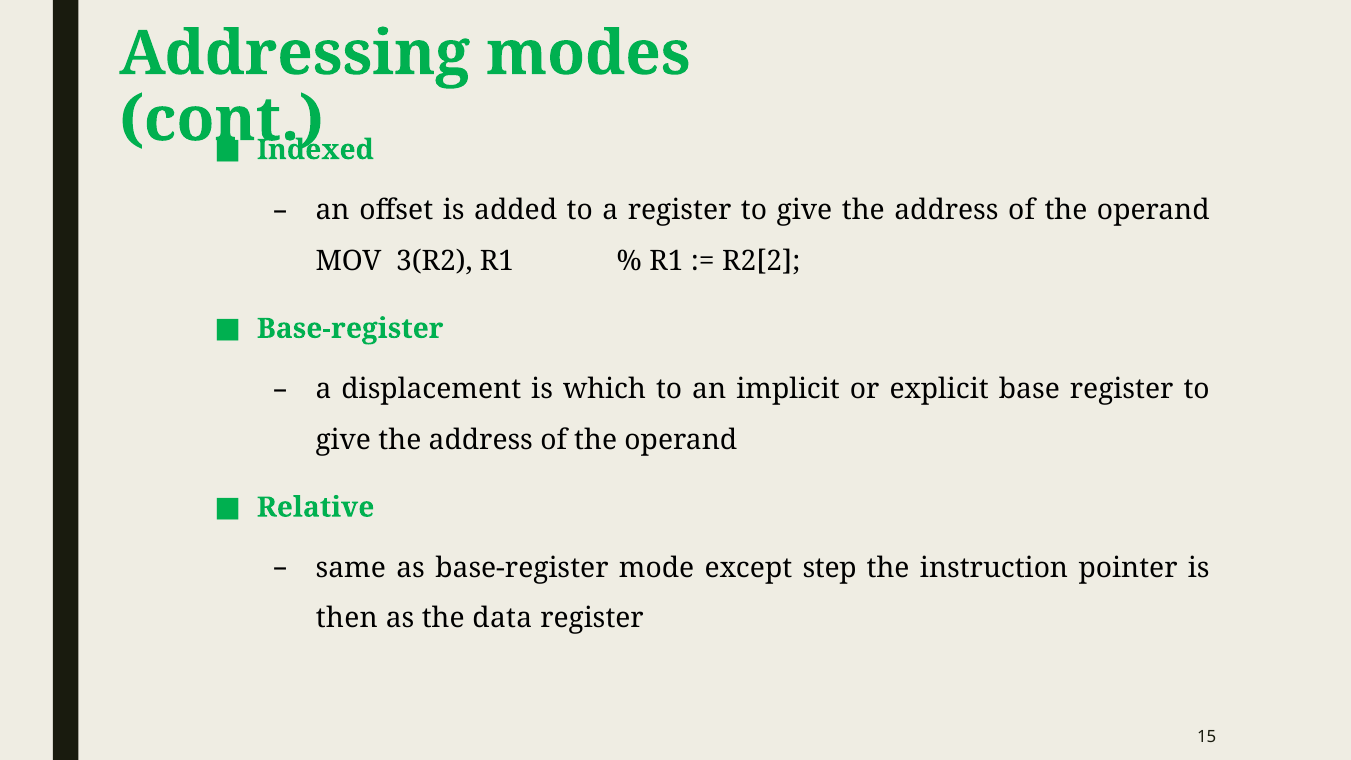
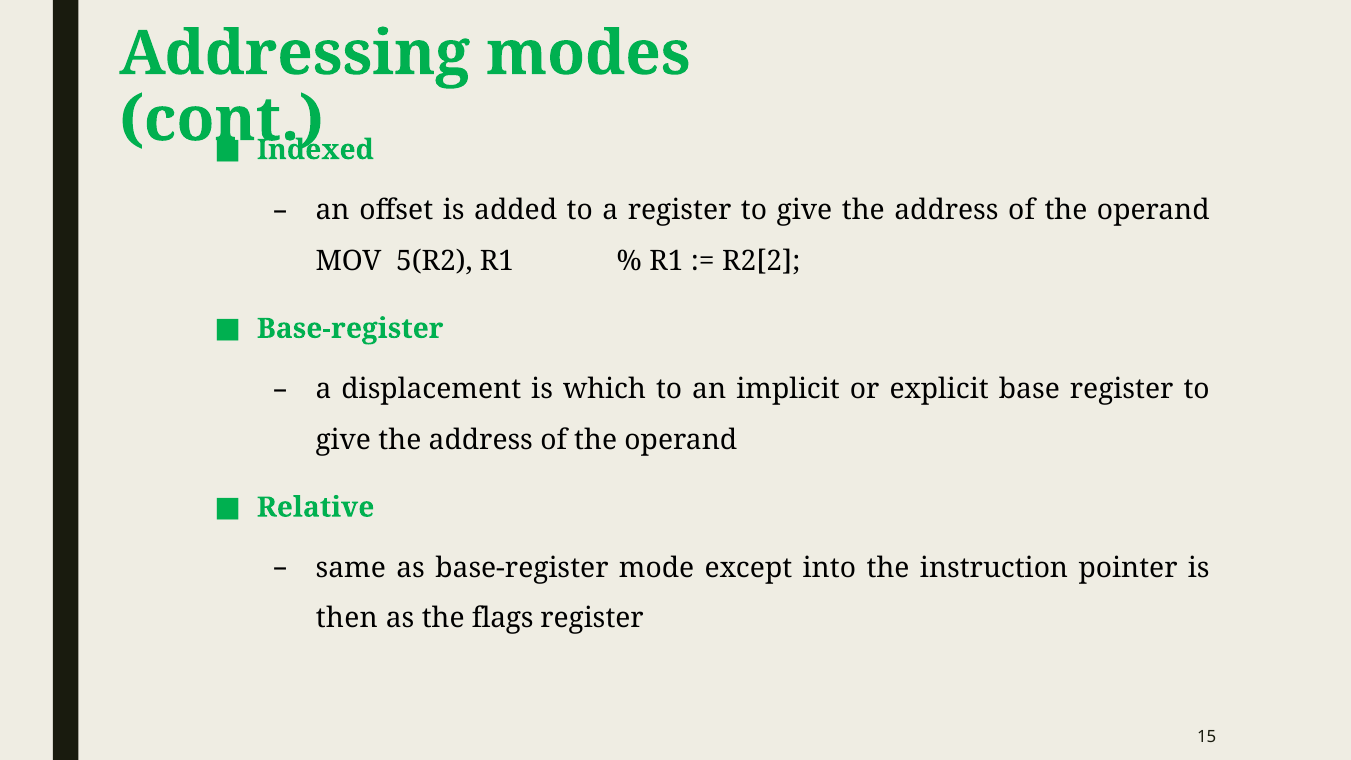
3(R2: 3(R2 -> 5(R2 (434, 261)
step: step -> into (829, 568)
data: data -> flags (503, 618)
